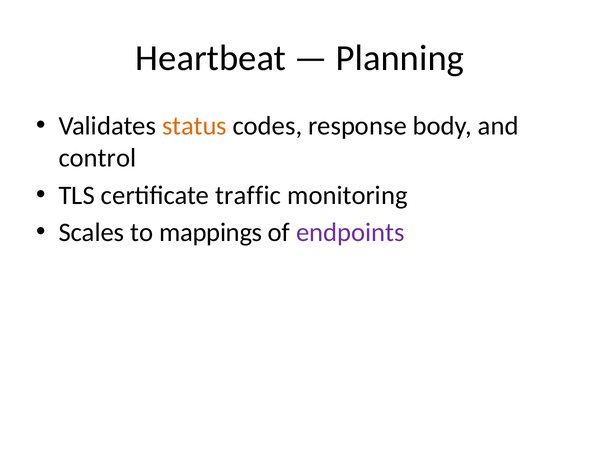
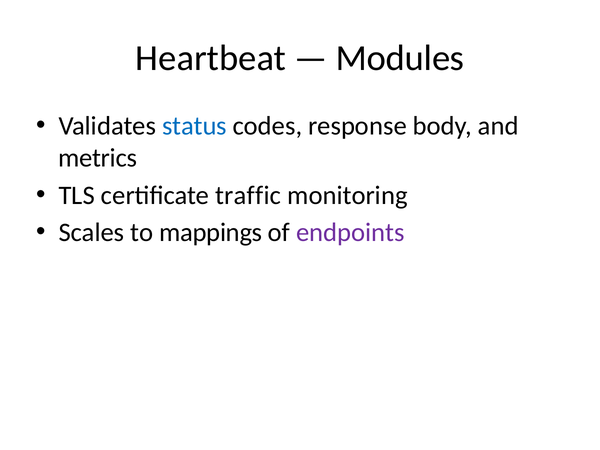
Planning: Planning -> Modules (400, 58)
status colour: orange -> blue (194, 126)
control: control -> metrics (98, 158)
